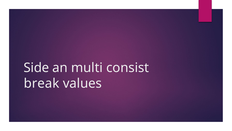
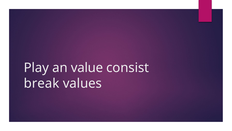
Side: Side -> Play (36, 67)
multi: multi -> value (87, 67)
